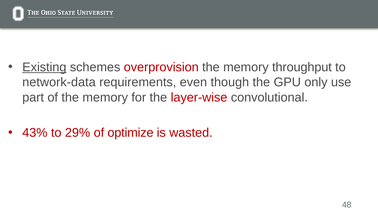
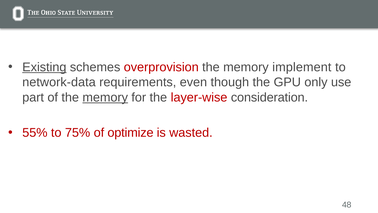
throughput: throughput -> implement (302, 67)
memory underline: none -> present (105, 97)
convolutional: convolutional -> consideration (269, 97)
43%: 43% -> 55% (35, 133)
29%: 29% -> 75% (78, 133)
